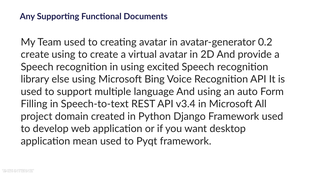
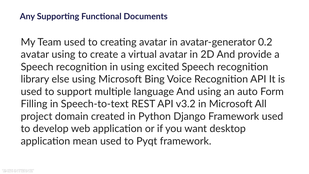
create: create -> avatar (35, 54)
v3.4: v3.4 -> v3.2 (186, 104)
